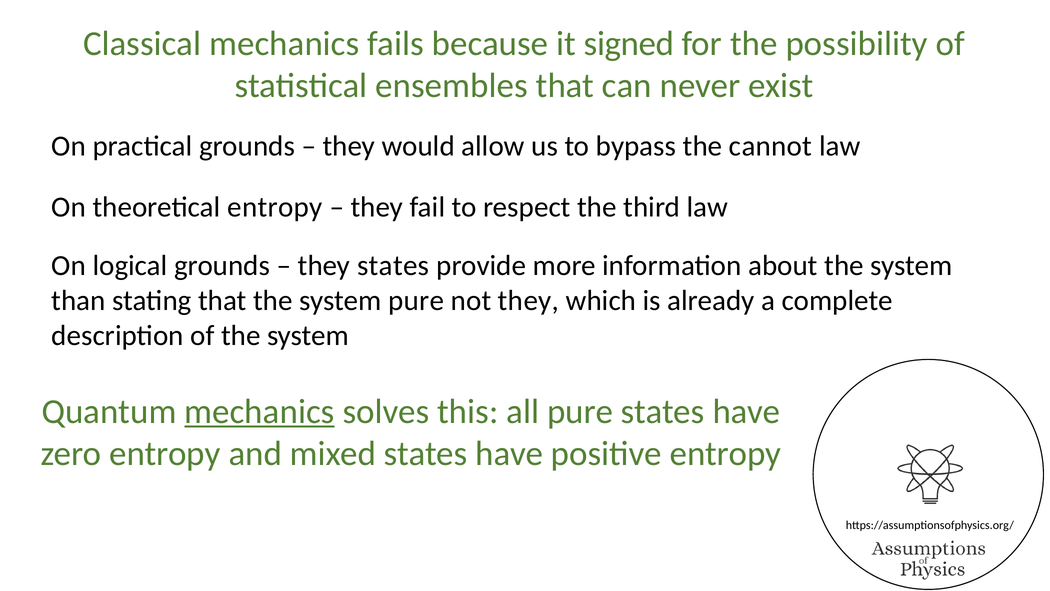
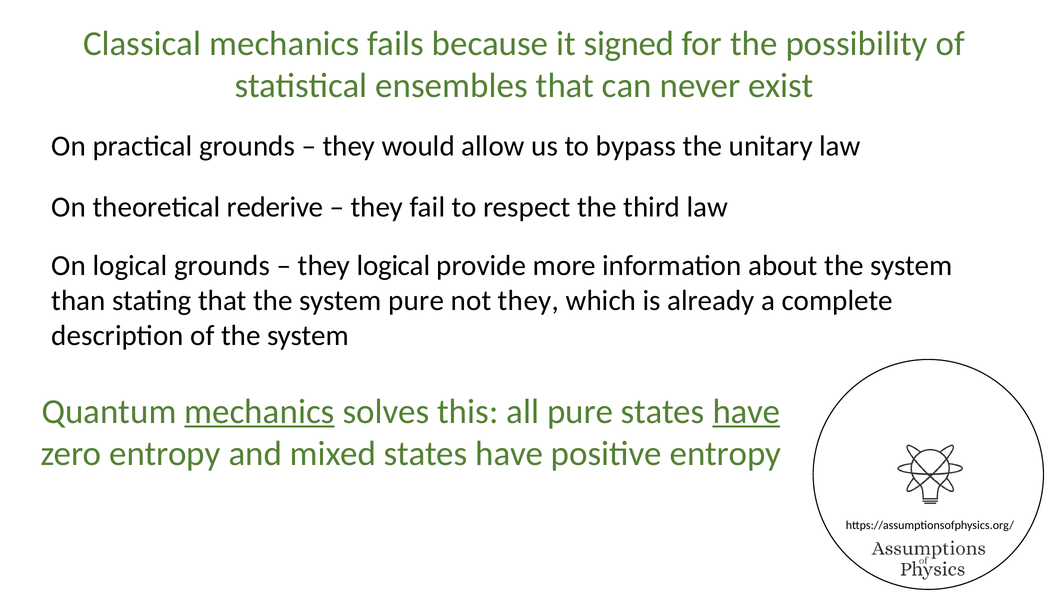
cannot: cannot -> unitary (771, 146)
theoretical entropy: entropy -> rederive (275, 207)
they states: states -> logical (393, 266)
have underline: none -> present (746, 411)
